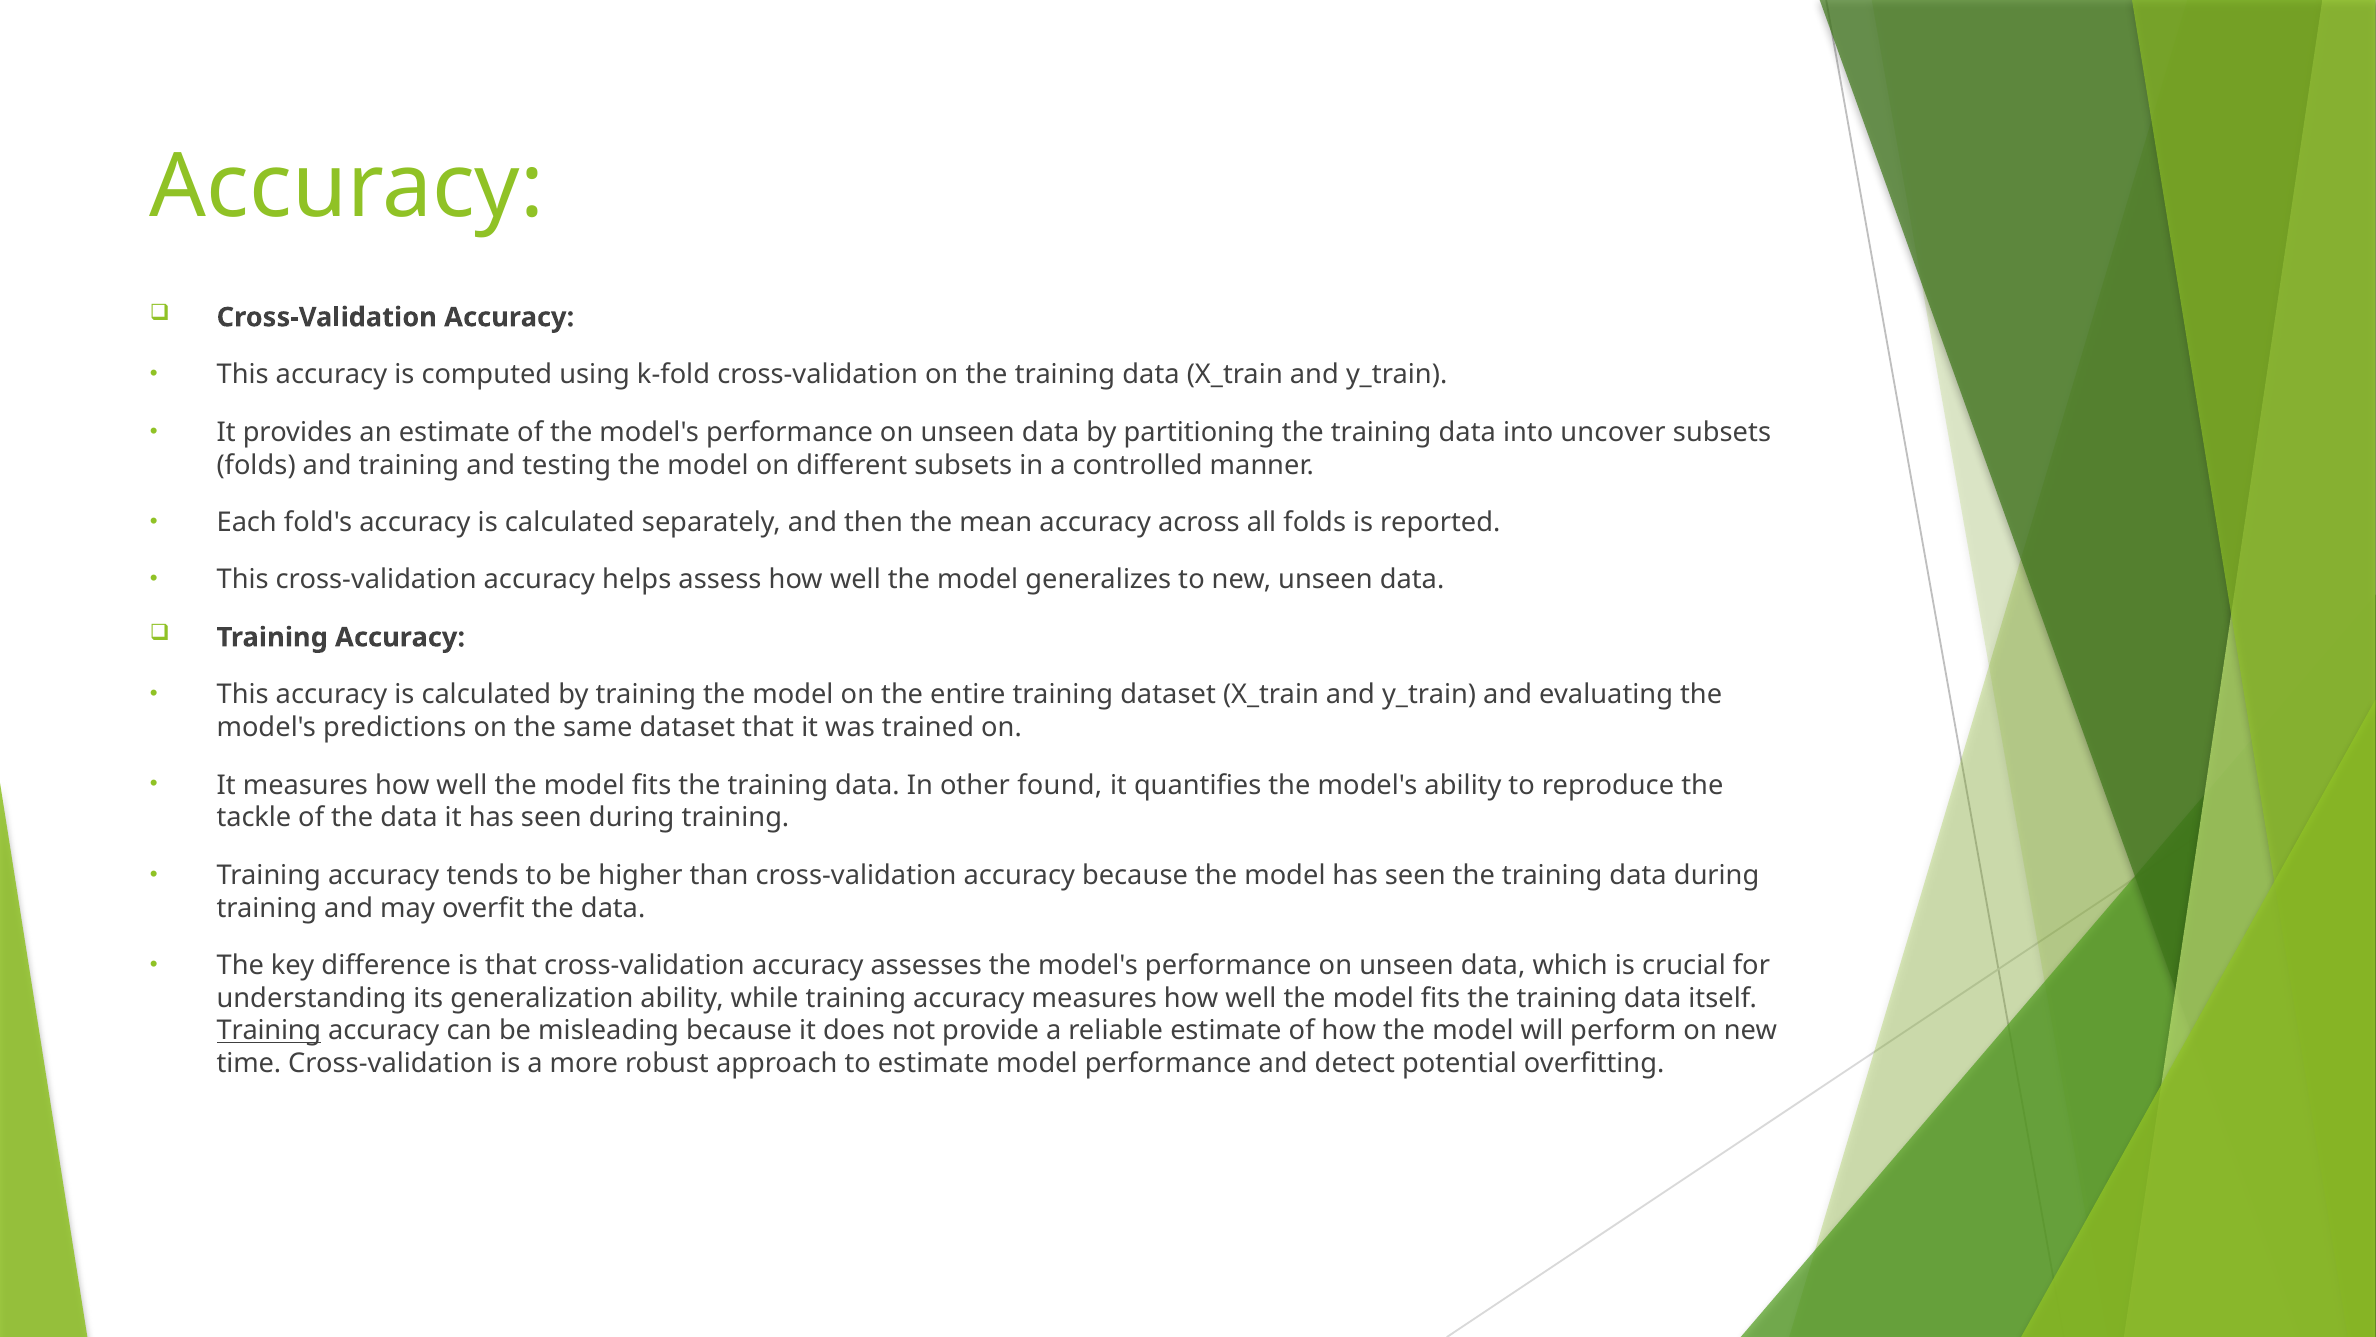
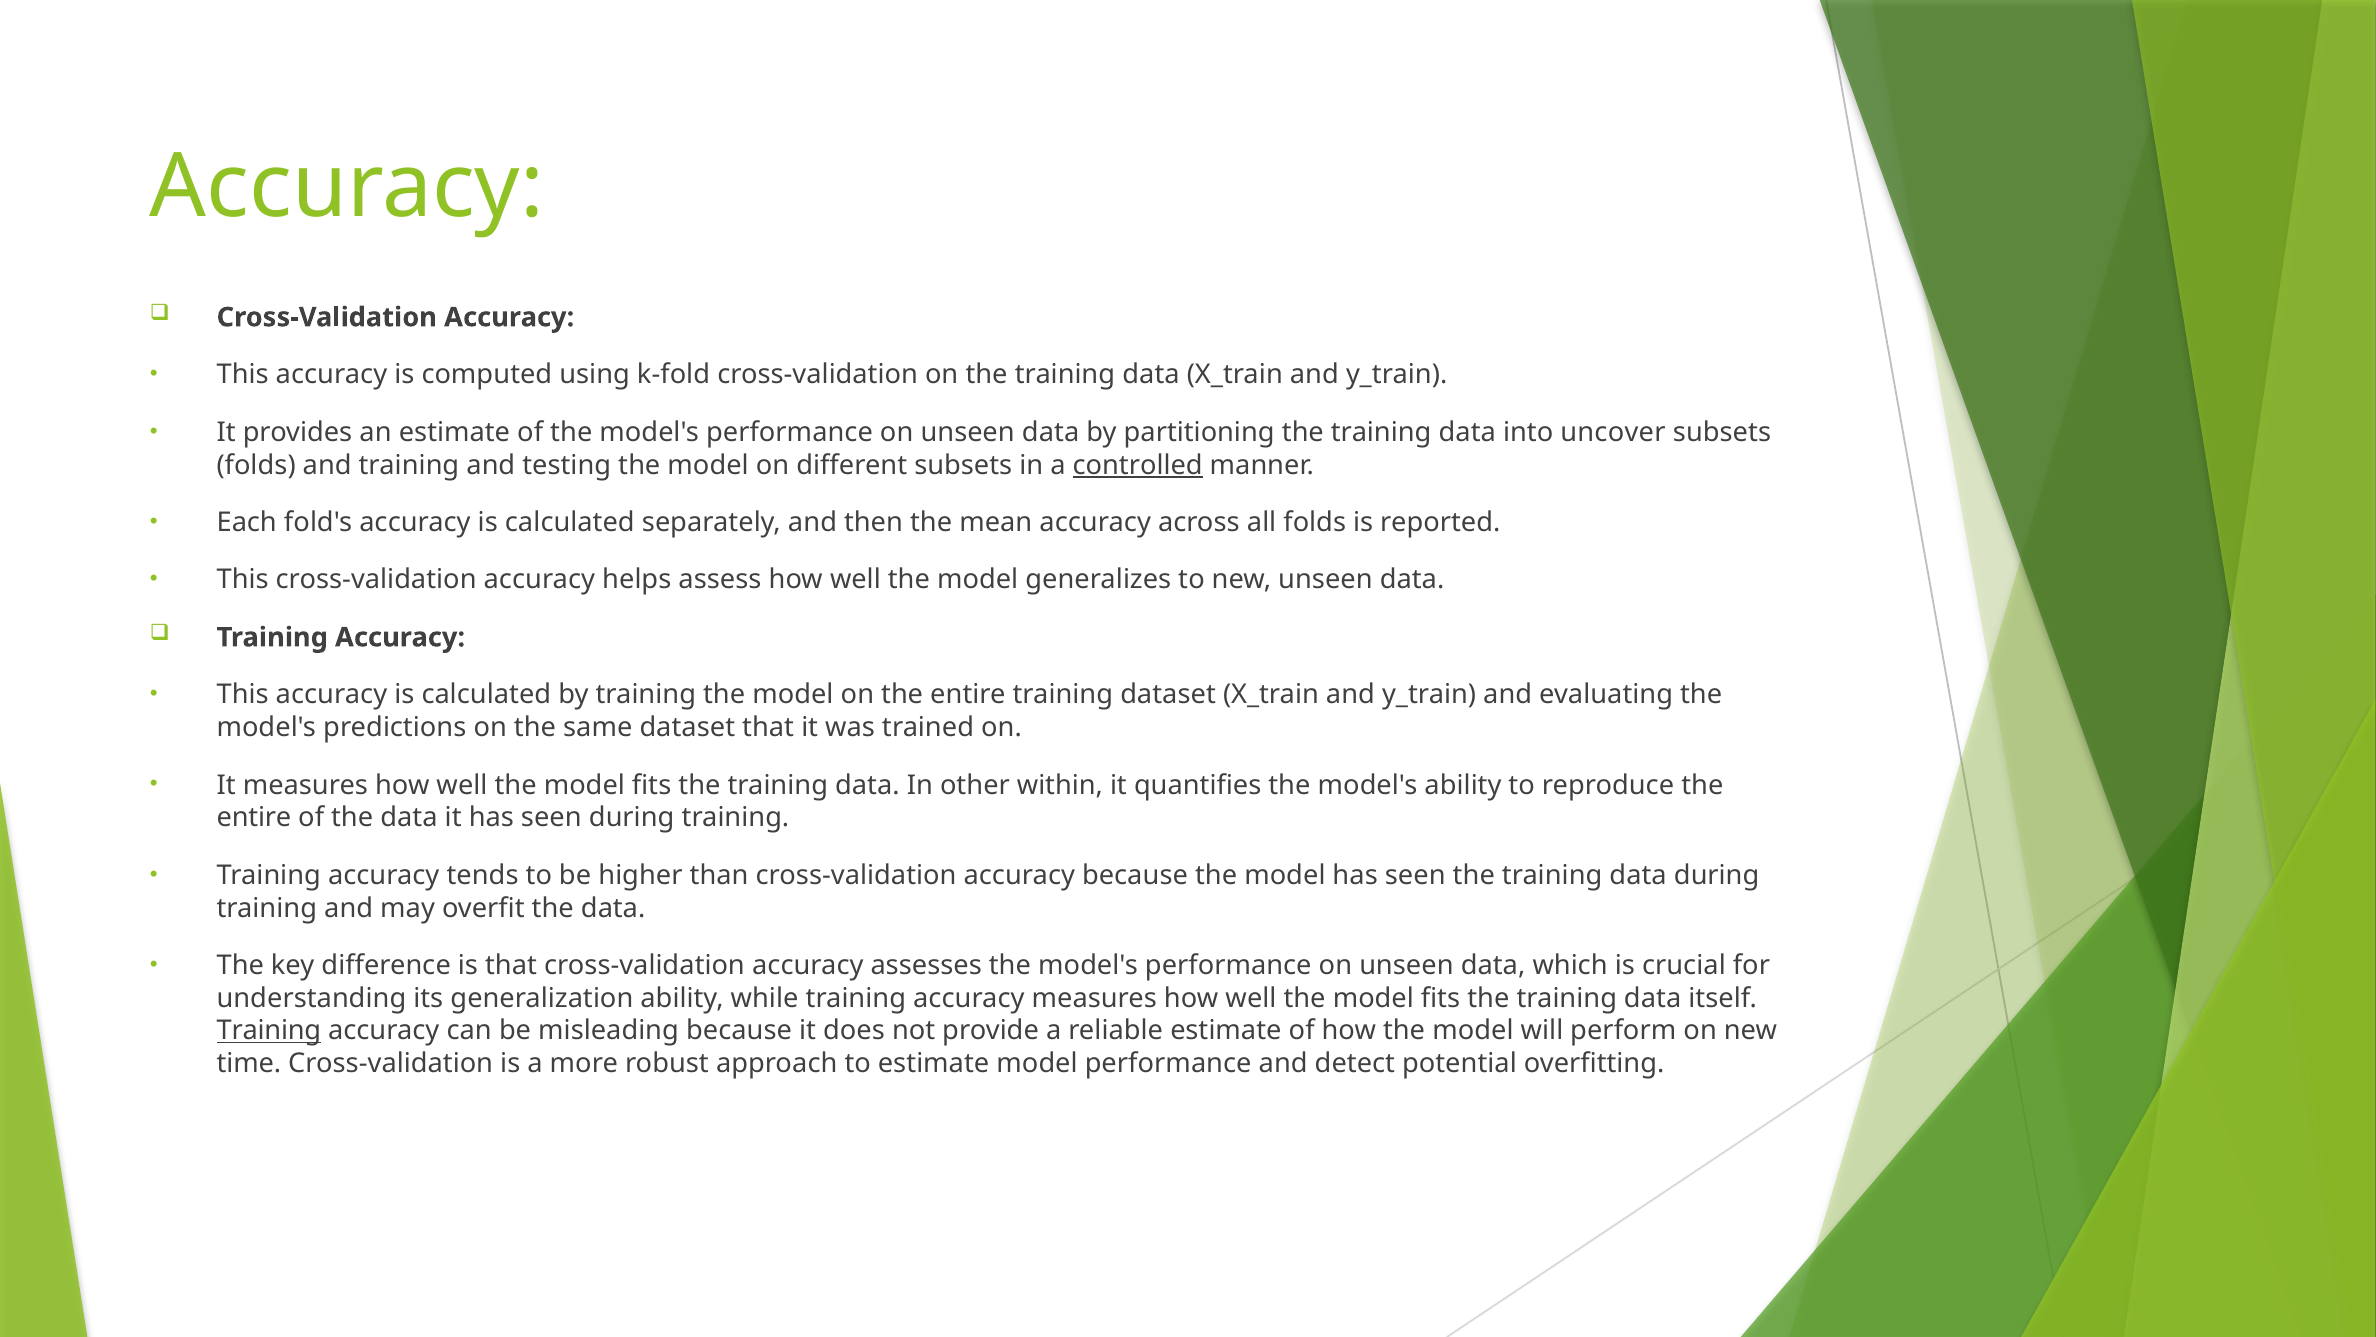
controlled underline: none -> present (1138, 465)
found: found -> within (1060, 785)
tackle: tackle -> entire (254, 818)
